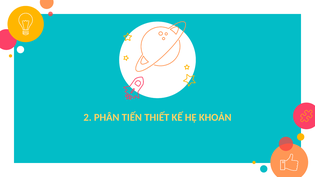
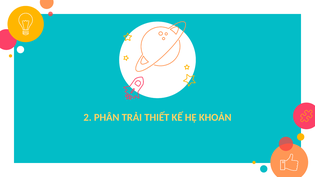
TIẾN: TIẾN -> TRẢI (132, 117)
